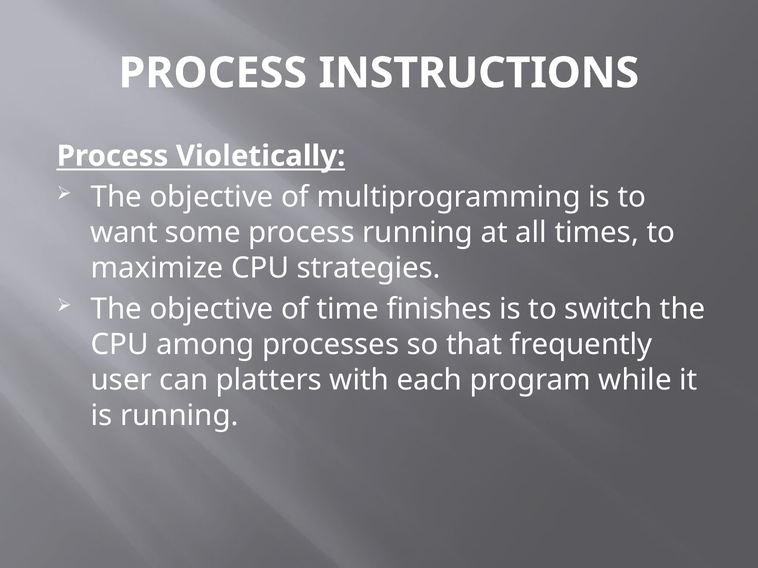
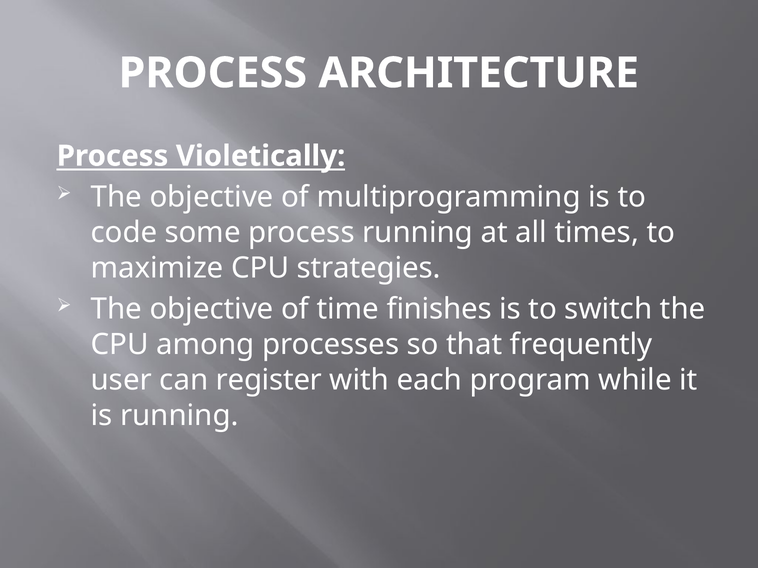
INSTRUCTIONS: INSTRUCTIONS -> ARCHITECTURE (479, 73)
want: want -> code (124, 233)
platters: platters -> register (269, 380)
